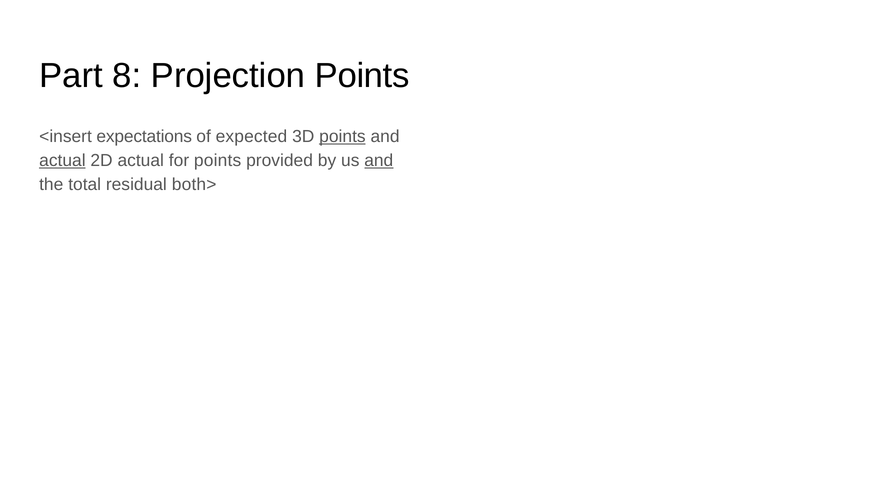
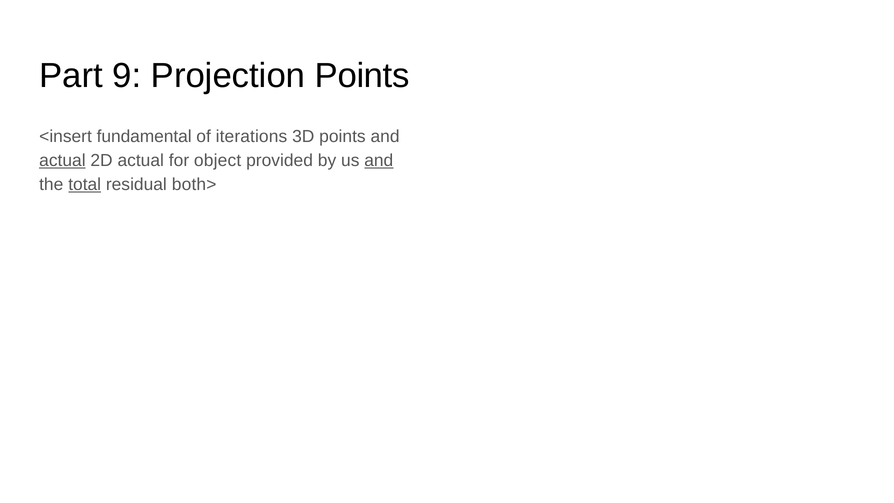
8: 8 -> 9 (127, 76)
expectations: expectations -> fundamental (144, 136)
expected: expected -> iterations (251, 136)
points underline: present -> none (342, 136)
for points: points -> object (218, 160)
total underline: none -> present (85, 184)
